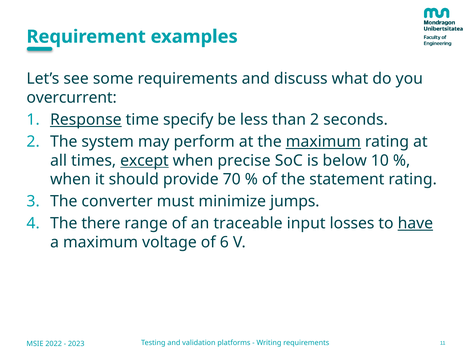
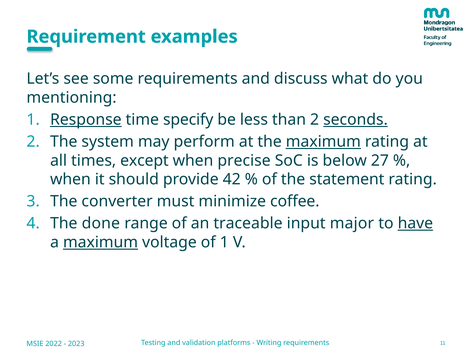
overcurrent: overcurrent -> mentioning (72, 98)
seconds underline: none -> present (355, 120)
except underline: present -> none (144, 161)
10: 10 -> 27 (380, 161)
70: 70 -> 42 (232, 179)
jumps: jumps -> coffee (295, 201)
there: there -> done (101, 223)
losses: losses -> major (352, 223)
maximum underline: none -> present (101, 242)
of 6: 6 -> 1 (224, 242)
